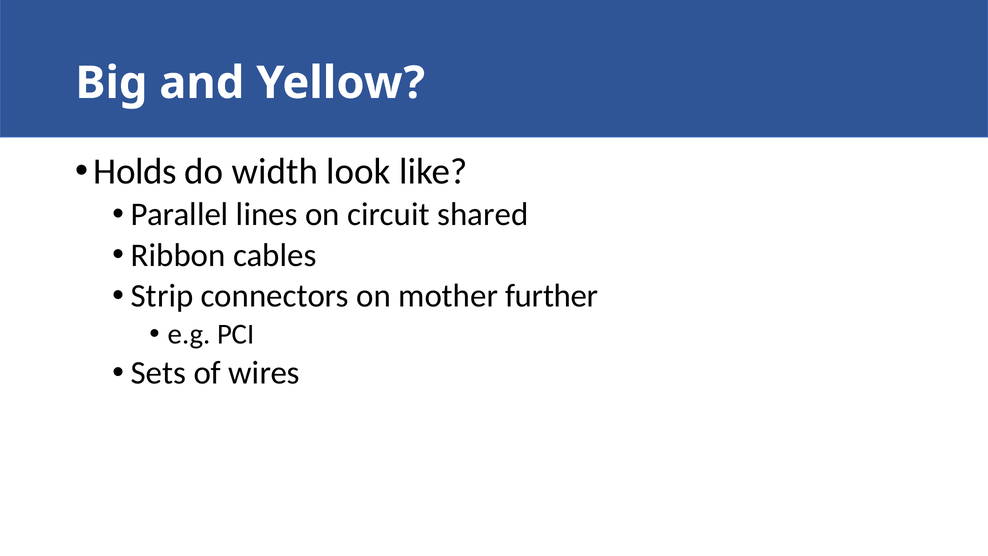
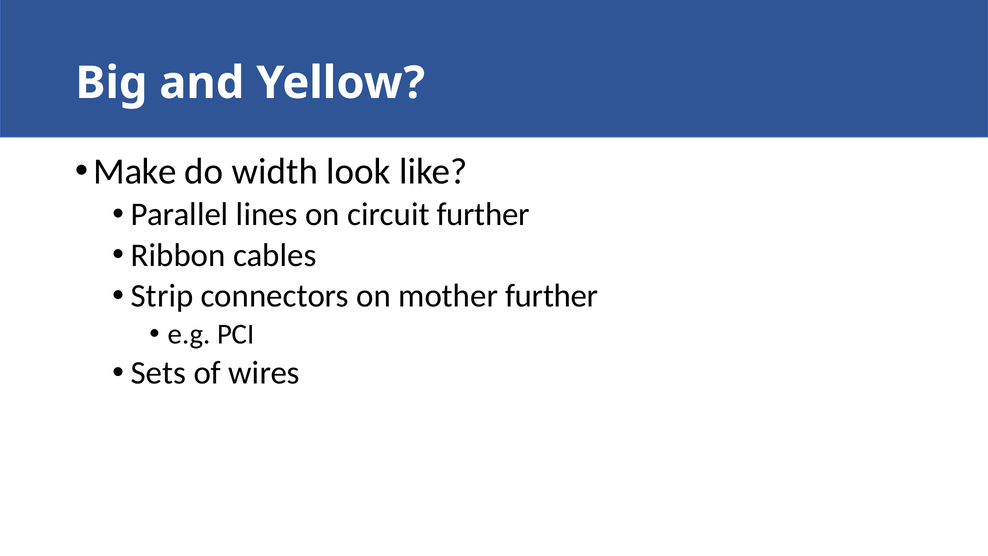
Holds: Holds -> Make (135, 171)
circuit shared: shared -> further (483, 214)
